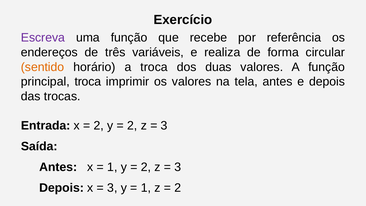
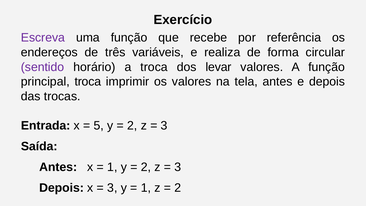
sentido colour: orange -> purple (43, 67)
duas: duas -> levar (219, 67)
2: 2 -> 5 (99, 125)
